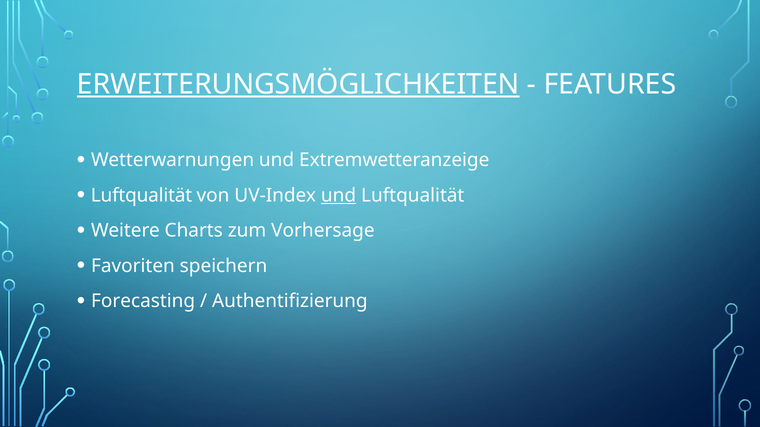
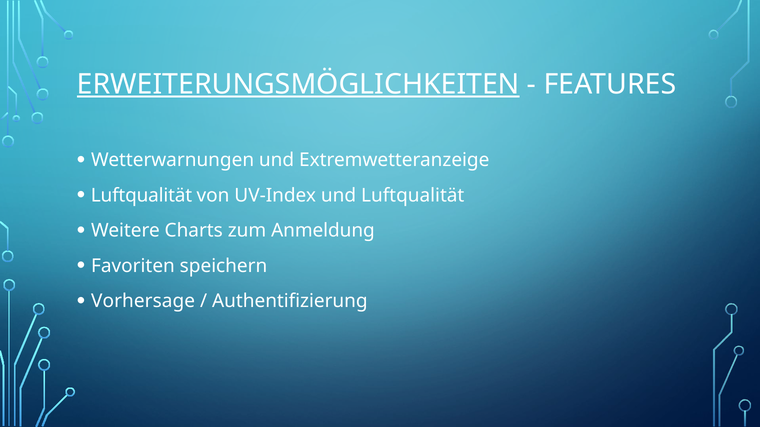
und underline: present -> none (339, 196)
Vorhersage: Vorhersage -> Anmeldung (323, 231)
Forecasting: Forecasting -> Vorhersage (143, 301)
